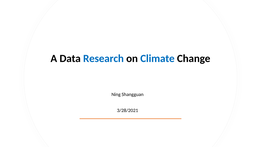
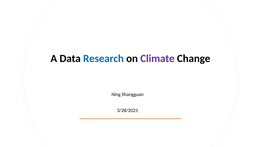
Climate colour: blue -> purple (157, 58)
